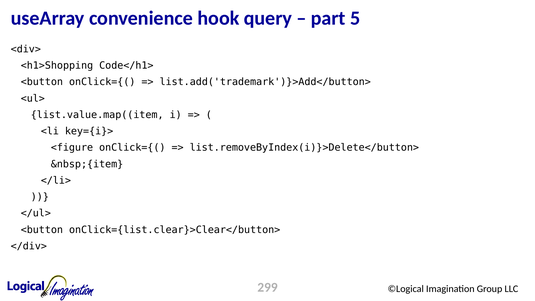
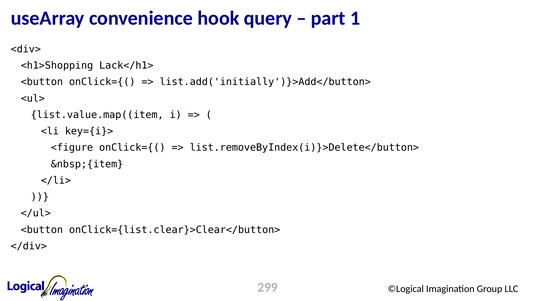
5: 5 -> 1 (355, 18)
Code</h1>: Code</h1> -> Lack</h1> (126, 66)
list.add('trademark')}>Add</button>: list.add('trademark')}>Add</button> -> list.add('initially')}>Add</button> (265, 82)
